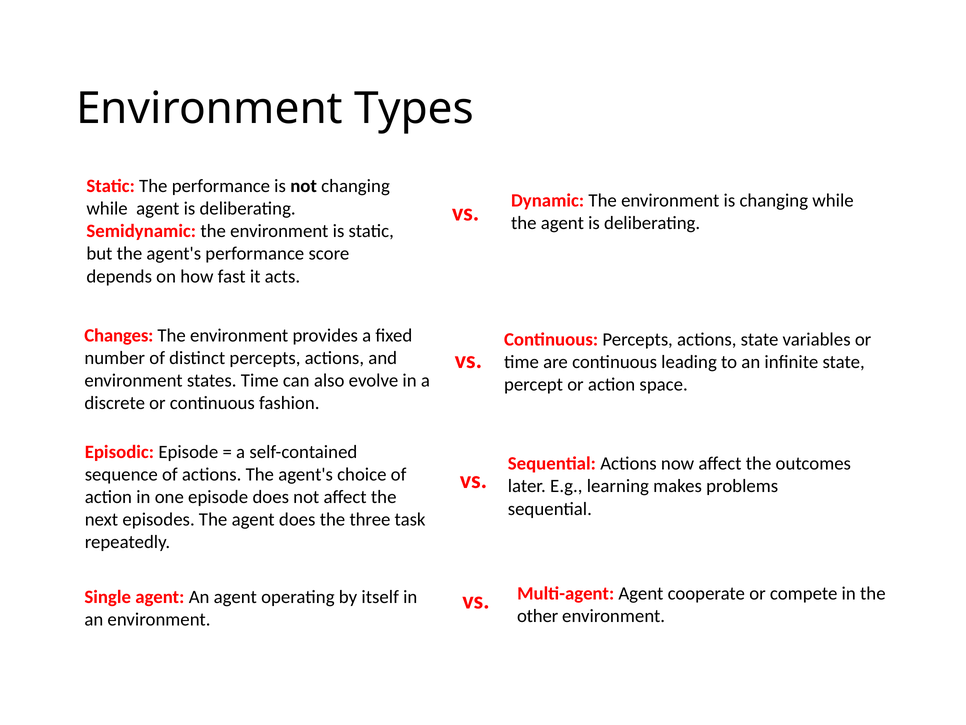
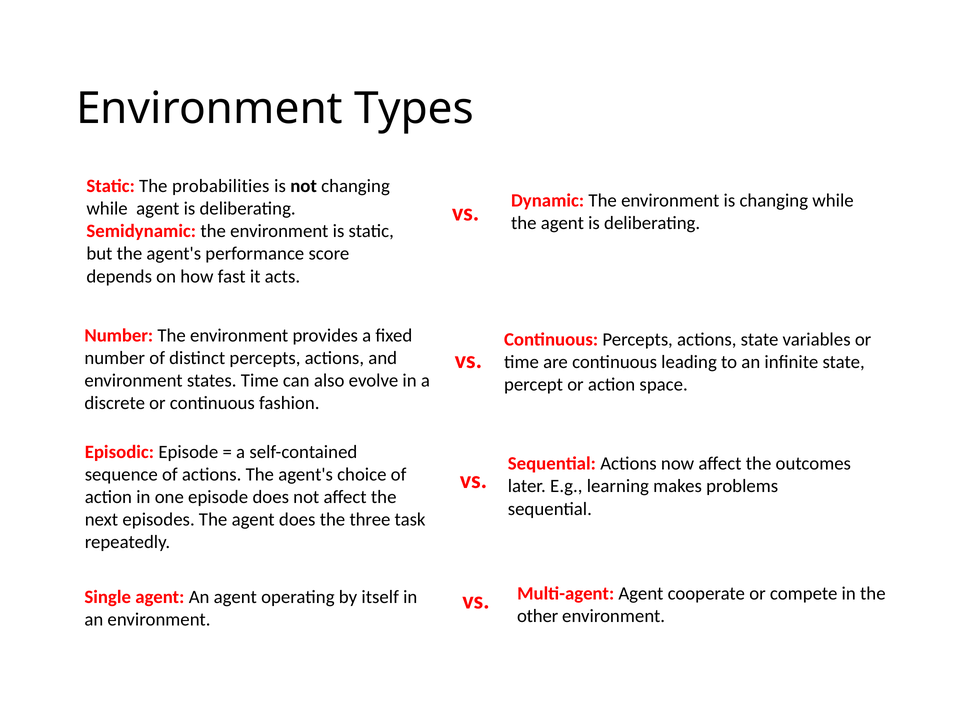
The performance: performance -> probabilities (221, 186)
Changes: Changes -> Number (119, 335)
